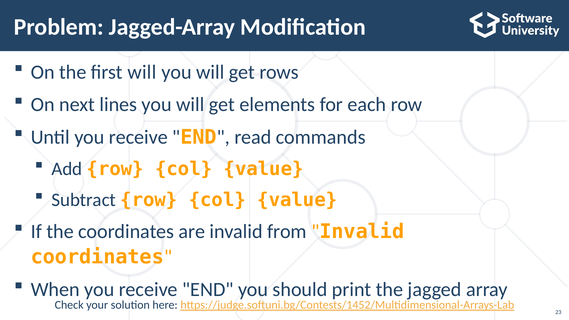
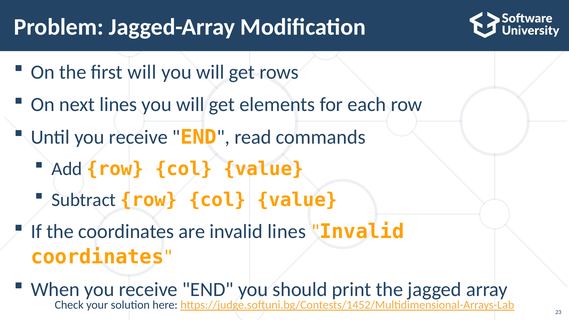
invalid from: from -> lines (287, 232)
